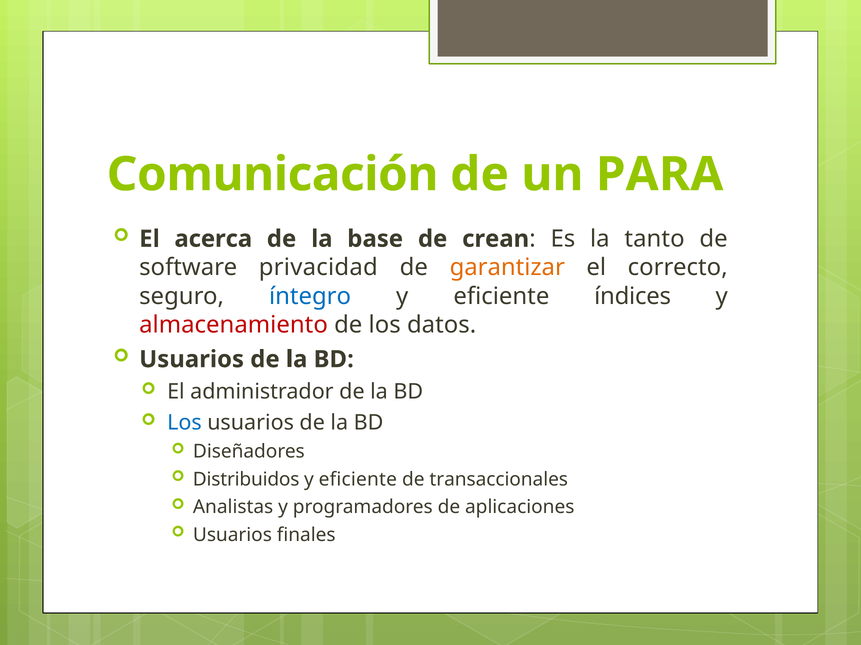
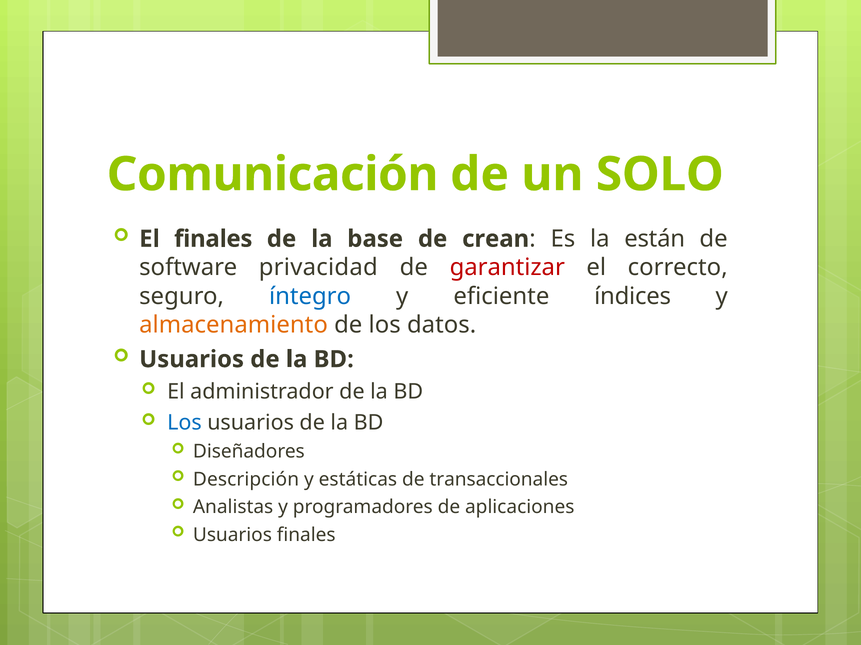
PARA: PARA -> SOLO (660, 175)
El acerca: acerca -> finales (213, 239)
tanto: tanto -> están (655, 239)
garantizar colour: orange -> red (507, 268)
almacenamiento colour: red -> orange (234, 325)
Distribuidos: Distribuidos -> Descripción (246, 480)
eficiente: eficiente -> estáticas (358, 480)
